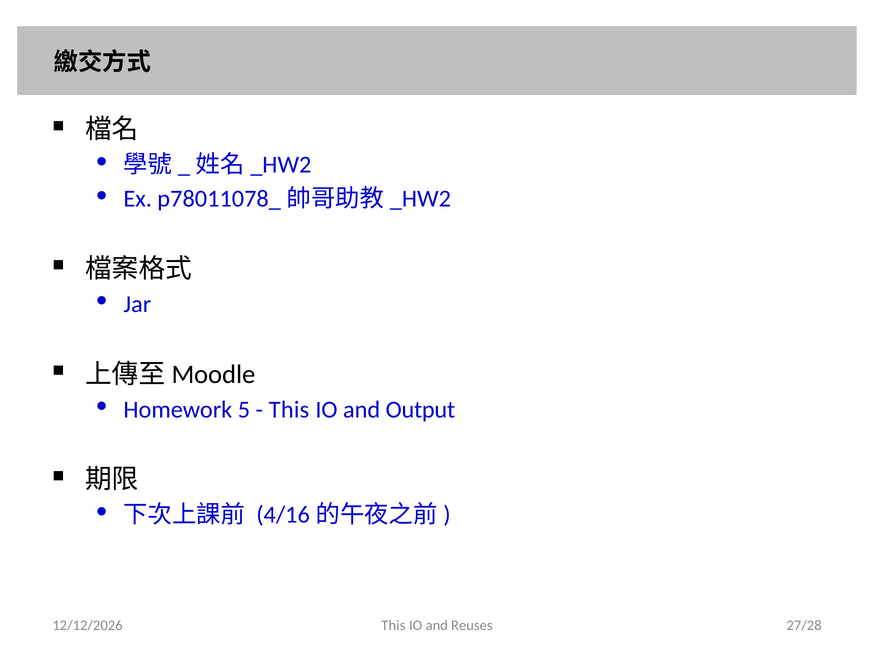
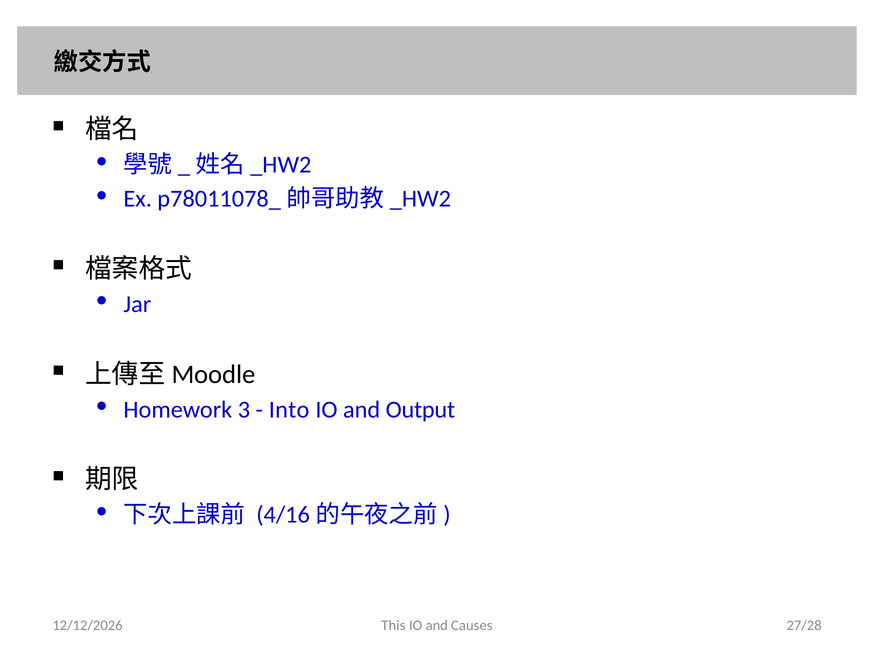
5: 5 -> 3 (244, 410)
This: This -> Into (289, 410)
Reuses: Reuses -> Causes (472, 626)
